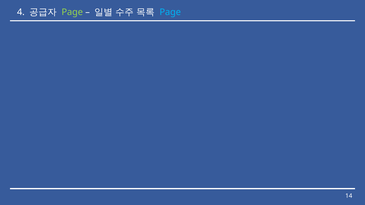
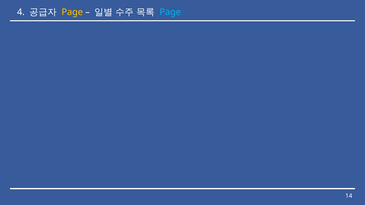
Page colour: light green -> yellow (72, 12)
